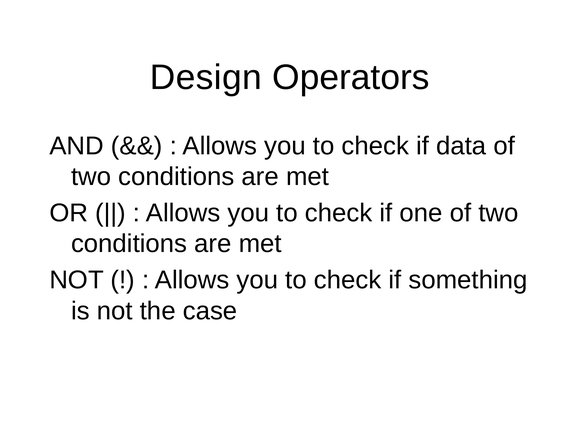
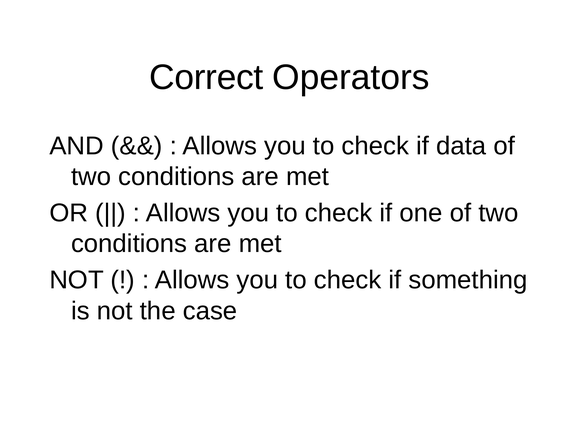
Design: Design -> Correct (206, 77)
